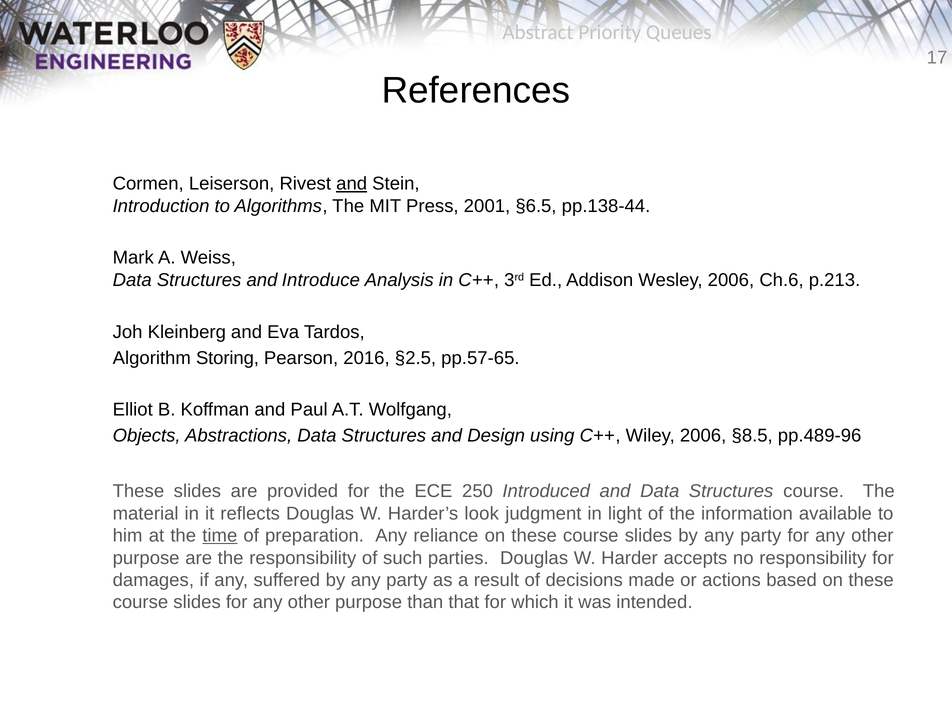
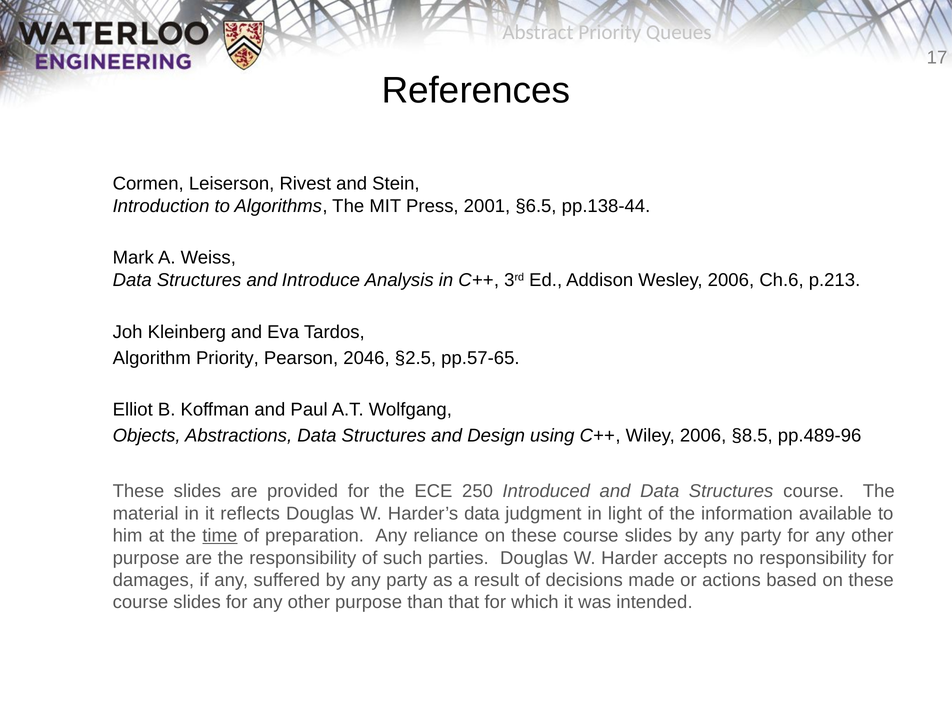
and underline: present -> none (352, 184)
Algorithm Storing: Storing -> Priority (227, 358)
2016: 2016 -> 2046 (366, 358)
Harder’s look: look -> data (482, 513)
